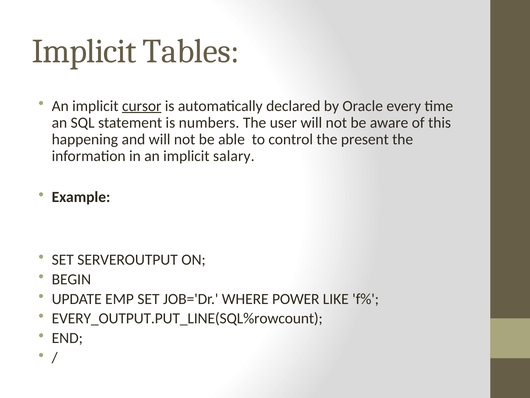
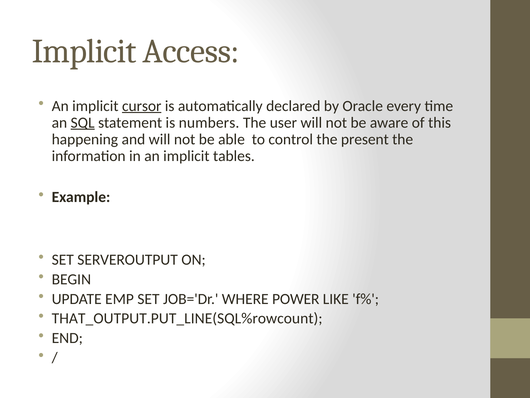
Tables: Tables -> Access (191, 51)
SQL underline: none -> present (83, 122)
salary: salary -> tables (234, 156)
EVERY_OUTPUT.PUT_LINE(SQL%rowcount: EVERY_OUTPUT.PUT_LINE(SQL%rowcount -> THAT_OUTPUT.PUT_LINE(SQL%rowcount (187, 318)
